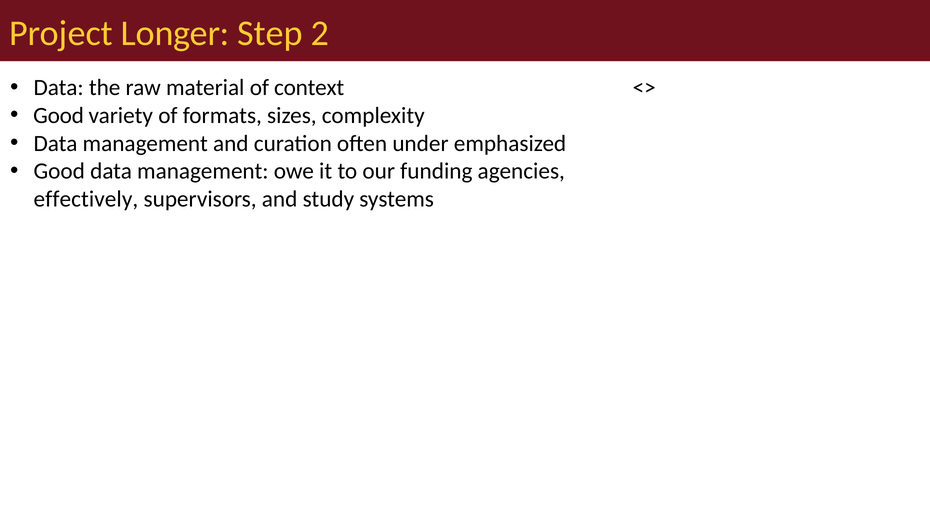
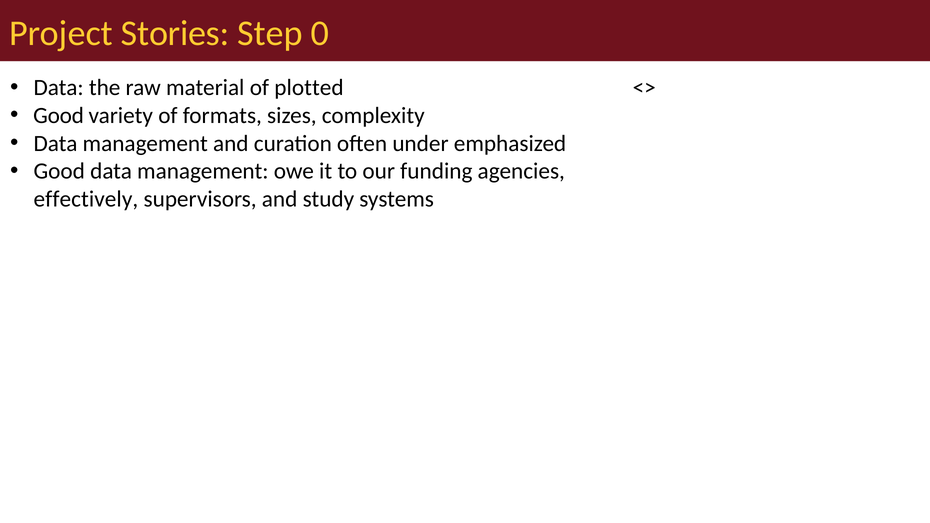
Longer: Longer -> Stories (175, 33)
2: 2 -> 0 (320, 33)
context: context -> plotted (309, 88)
